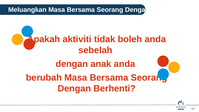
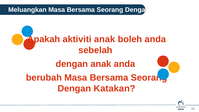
aktiviti tidak: tidak -> anak (105, 39)
Berhenti: Berhenti -> Katakan (115, 88)
